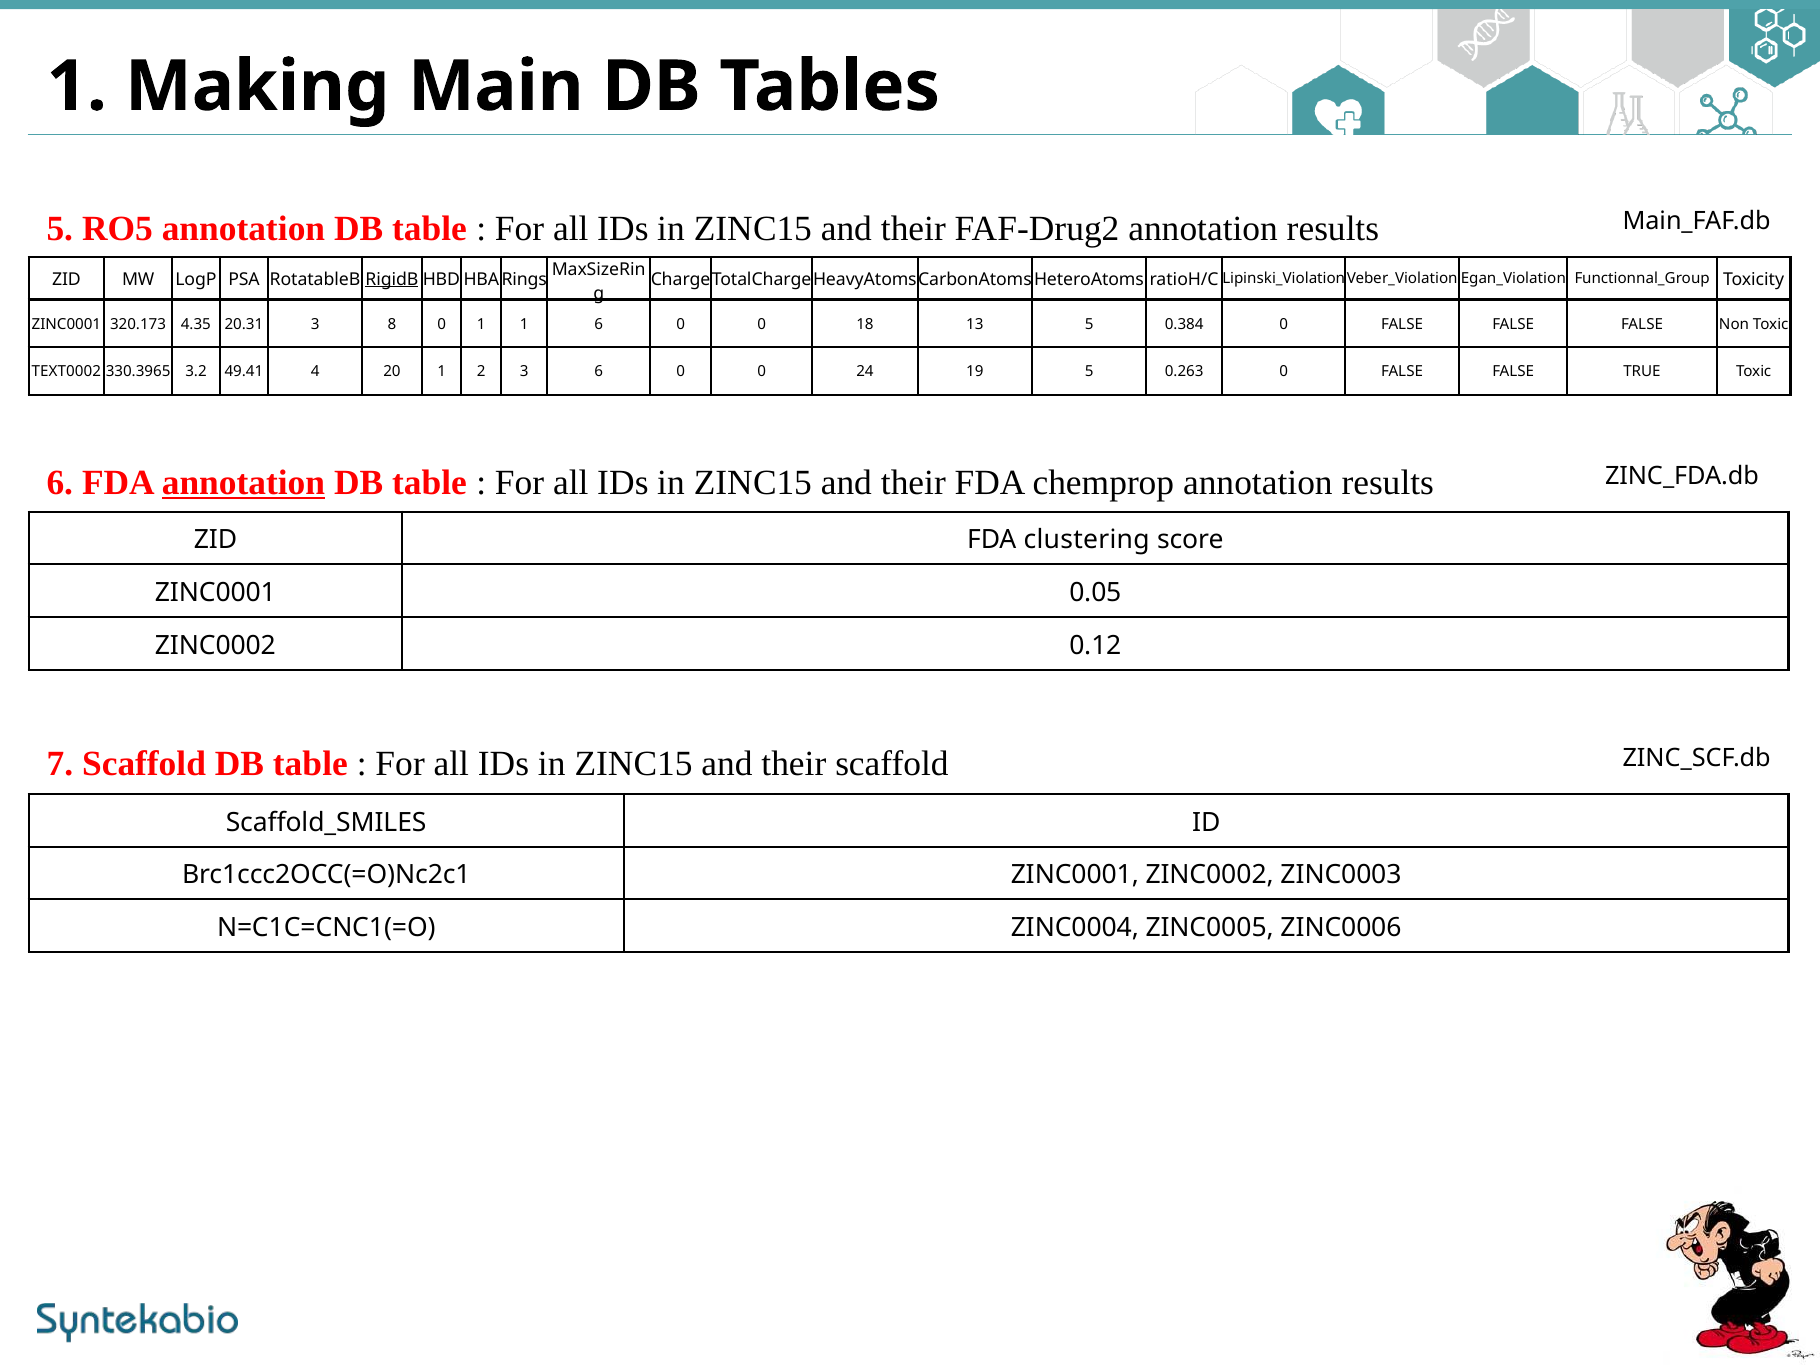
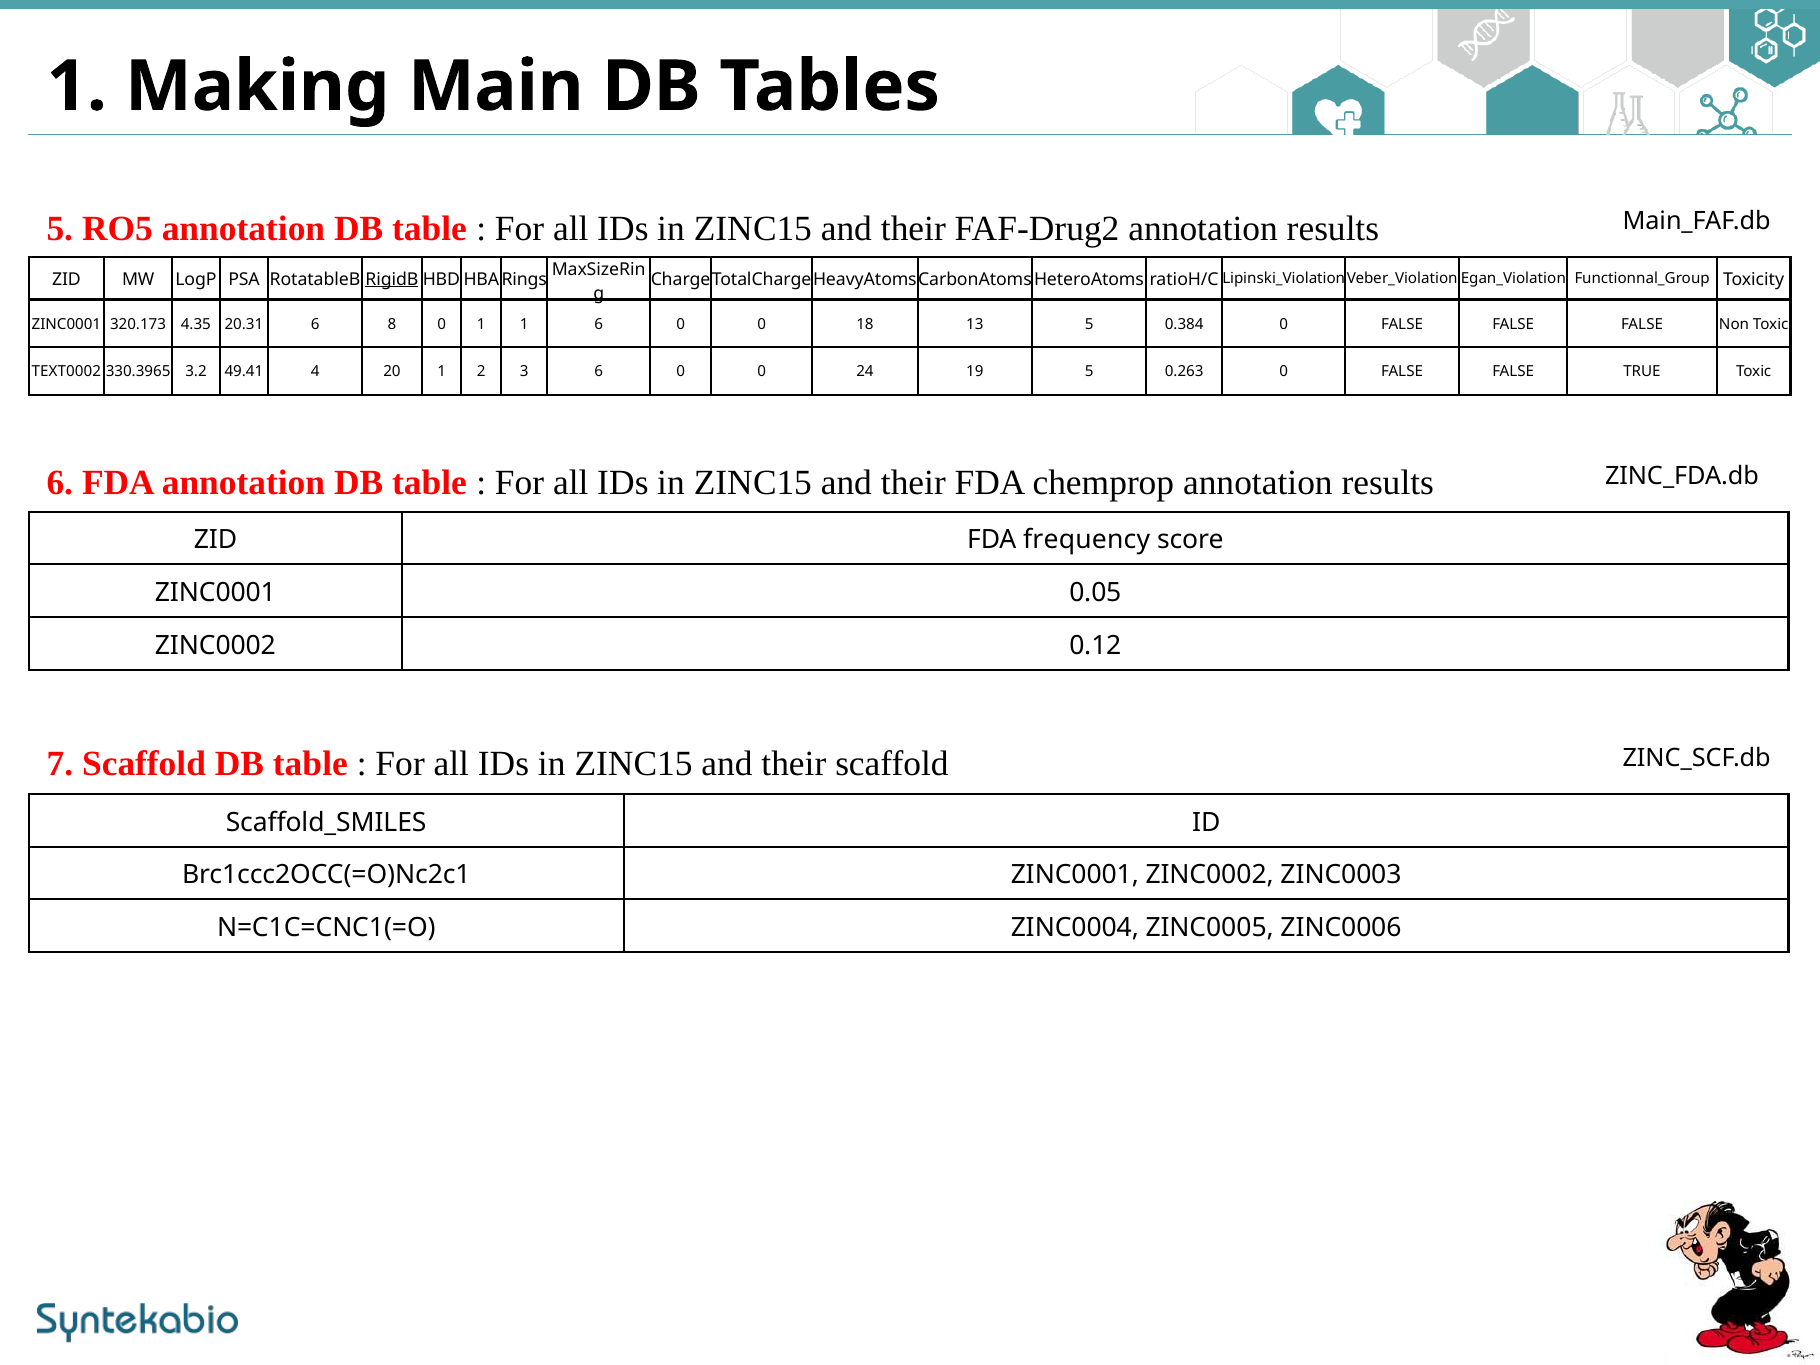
20.31 3: 3 -> 6 (315, 324)
annotation underline: present -> none (243, 483)
clustering: clustering -> frequency (1087, 540)
